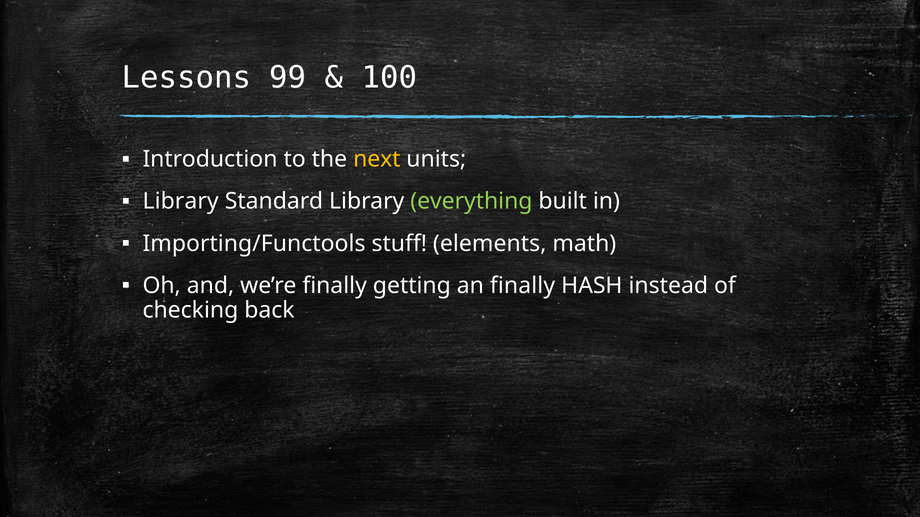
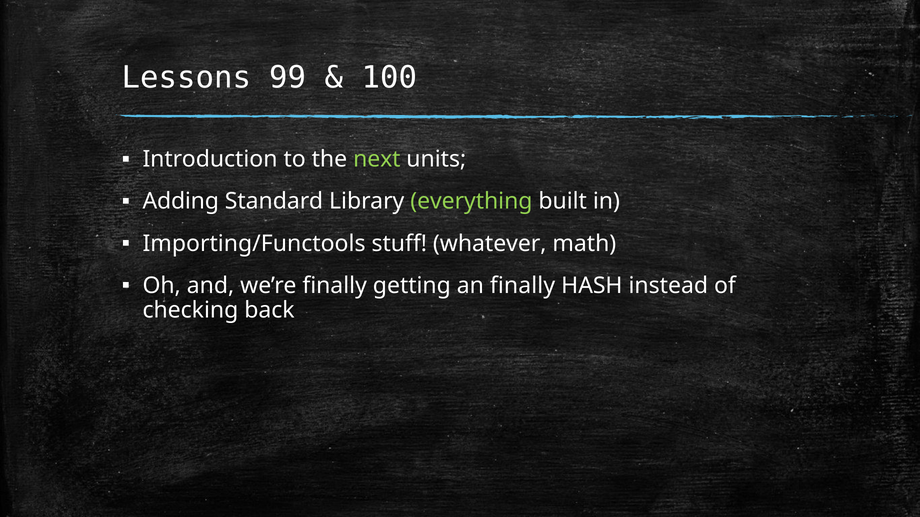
next colour: yellow -> light green (377, 160)
Library: Library -> Adding (181, 202)
elements: elements -> whatever (490, 244)
